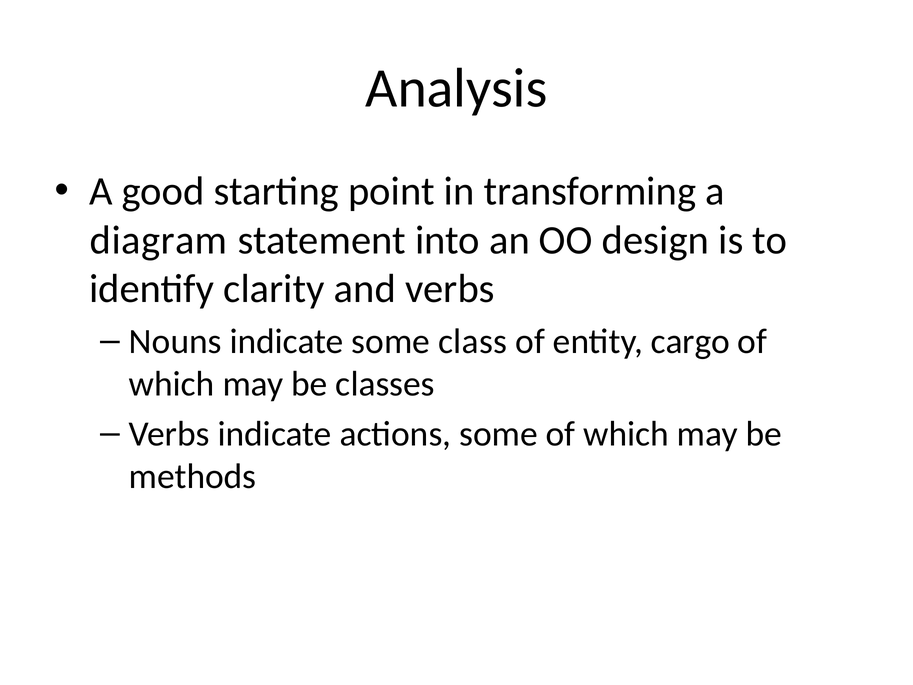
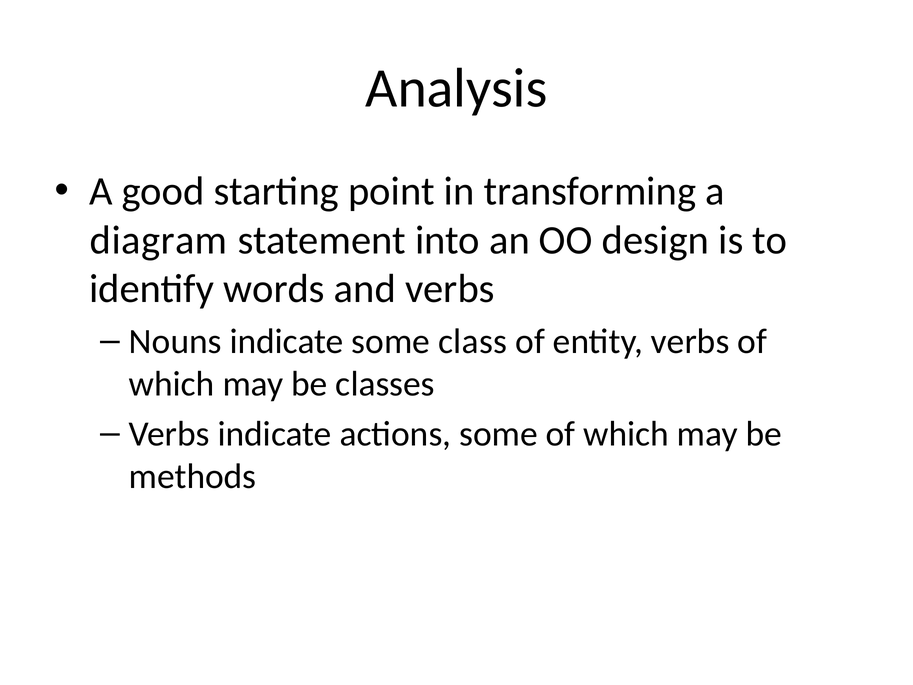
clarity: clarity -> words (274, 289)
entity cargo: cargo -> verbs (690, 341)
